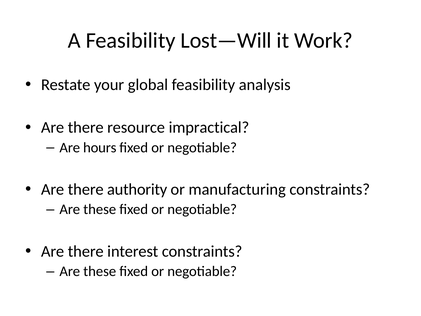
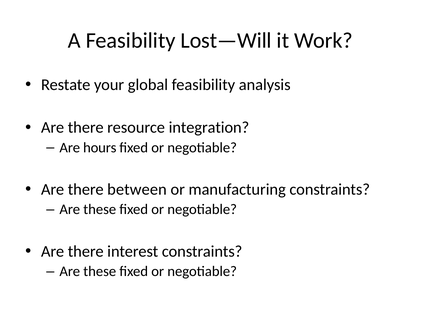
impractical: impractical -> integration (209, 127)
authority: authority -> between (137, 189)
